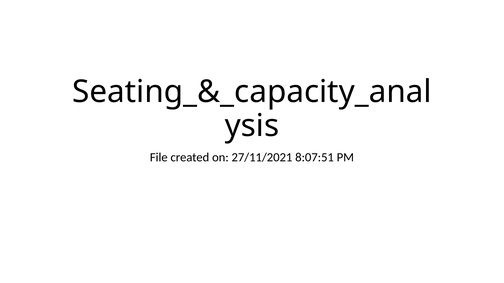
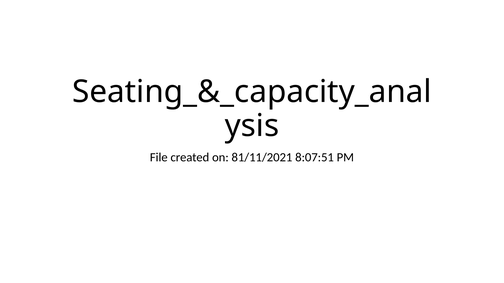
27/11/2021: 27/11/2021 -> 81/11/2021 (262, 158)
